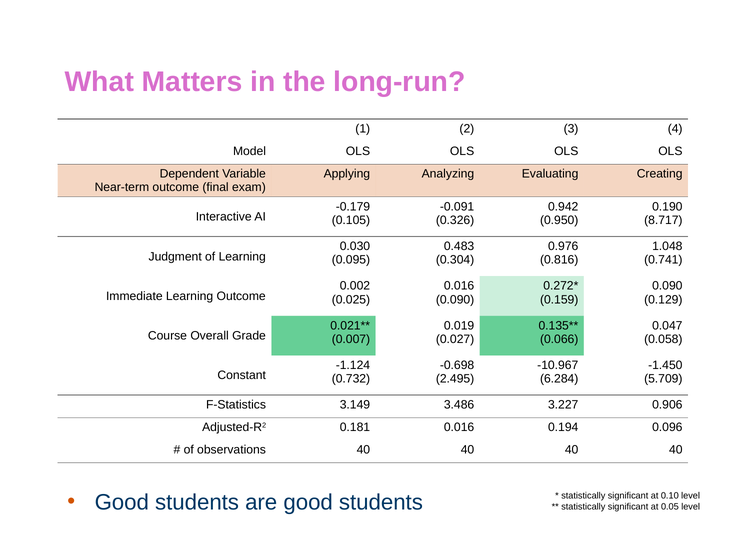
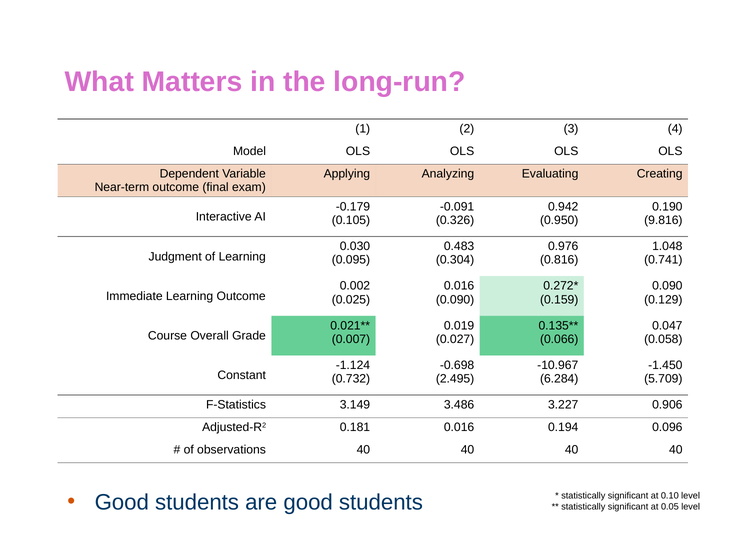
8.717: 8.717 -> 9.816 (663, 220)
